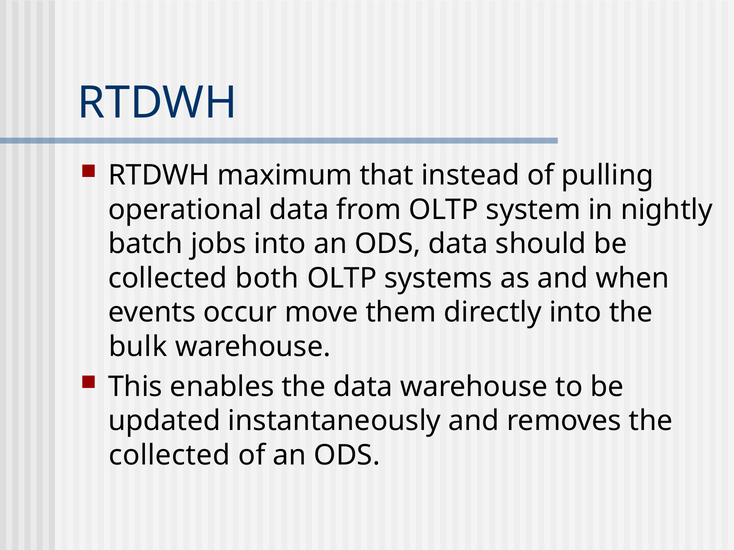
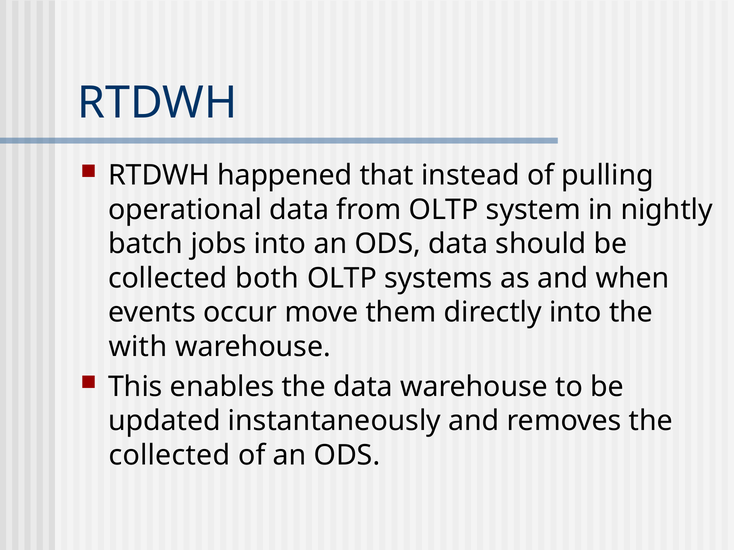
maximum: maximum -> happened (285, 176)
bulk: bulk -> with (138, 347)
